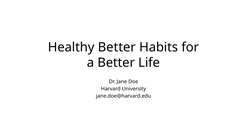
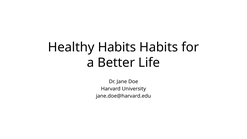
Healthy Better: Better -> Habits (117, 47)
